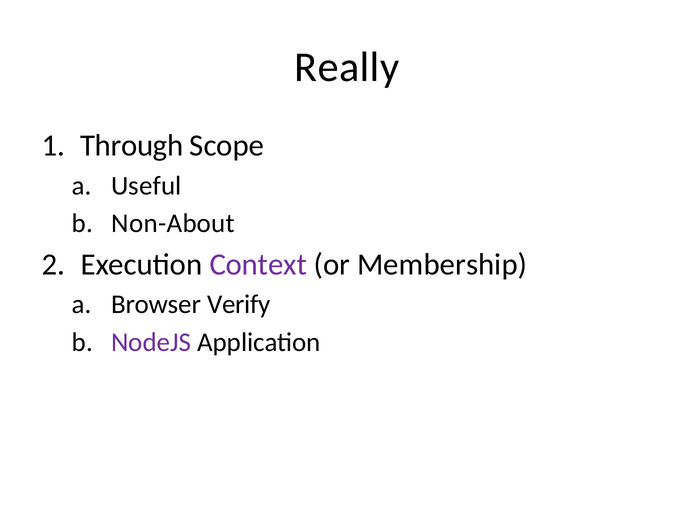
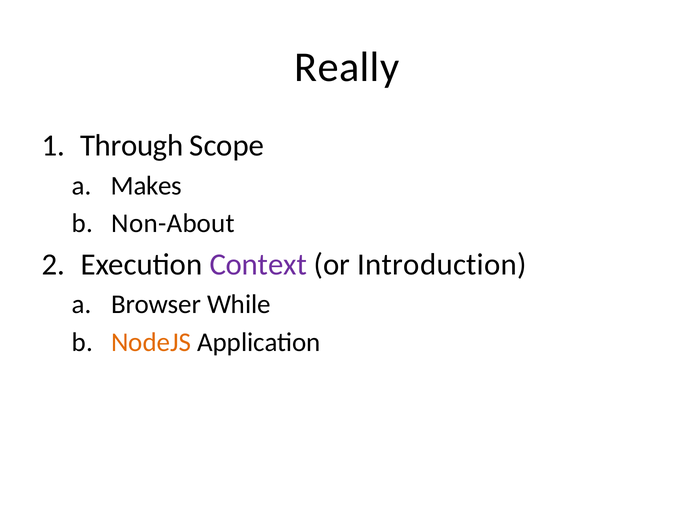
Useful: Useful -> Makes (146, 185)
Membership: Membership -> Introduction (442, 264)
Verify: Verify -> While (239, 304)
NodeJS colour: purple -> orange (151, 342)
